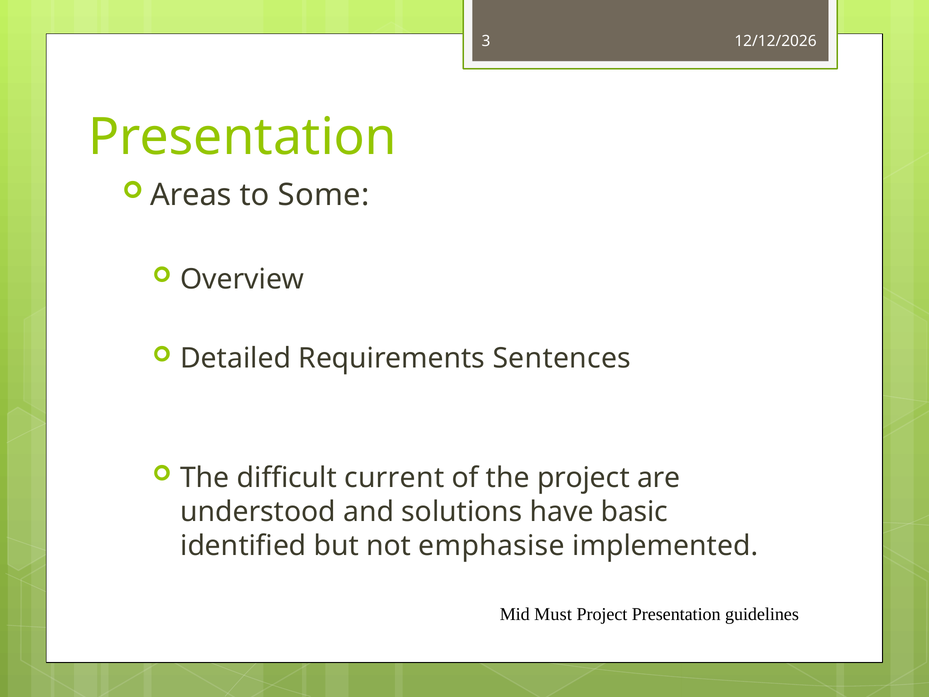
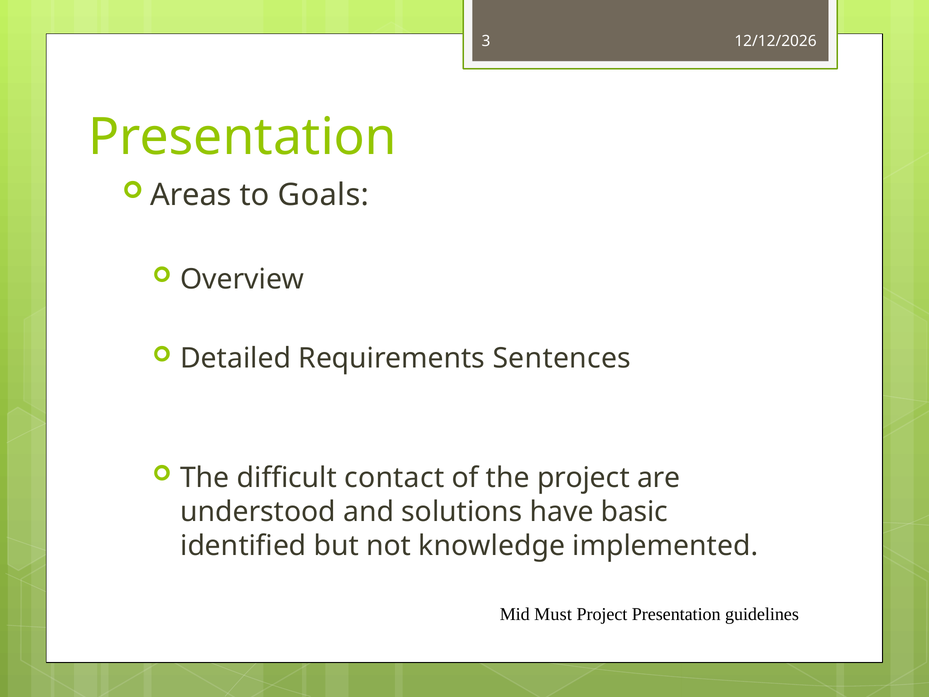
Some: Some -> Goals (324, 195)
current: current -> contact (394, 478)
emphasise: emphasise -> knowledge (492, 546)
